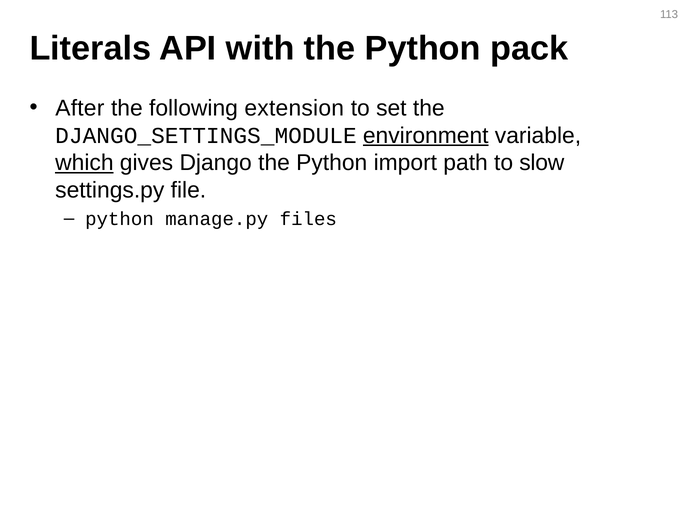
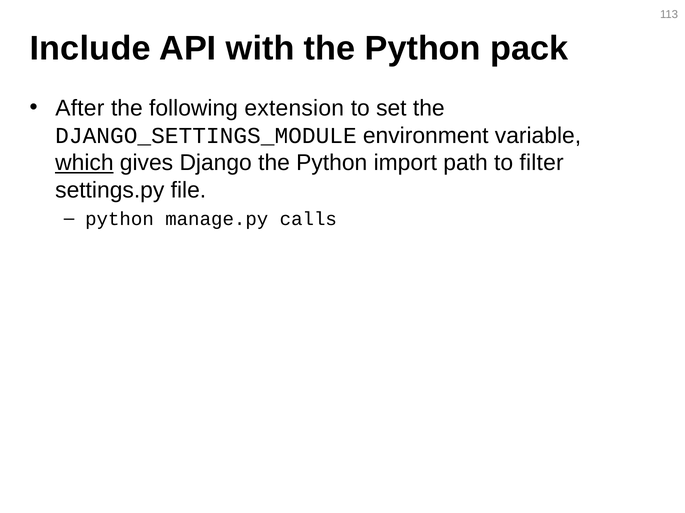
Literals: Literals -> Include (90, 49)
environment underline: present -> none (426, 136)
slow: slow -> filter (542, 163)
files: files -> calls (308, 219)
